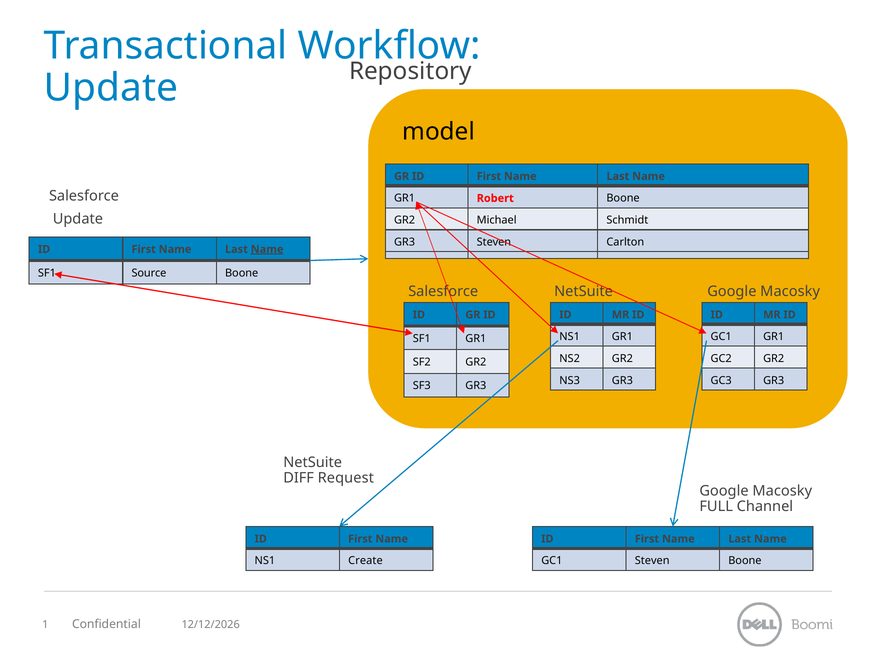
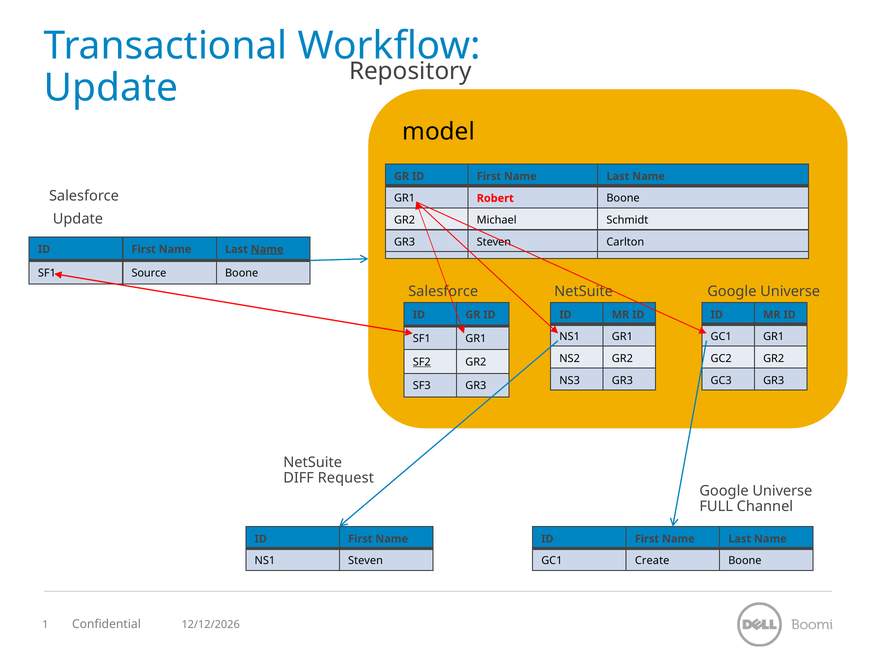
Macosky: Macosky -> Universe (790, 292)
SF2 underline: none -> present (422, 362)
Macosky: Macosky -> Universe (782, 491)
NS1 Create: Create -> Steven (366, 561)
GC1 Steven: Steven -> Create (652, 561)
